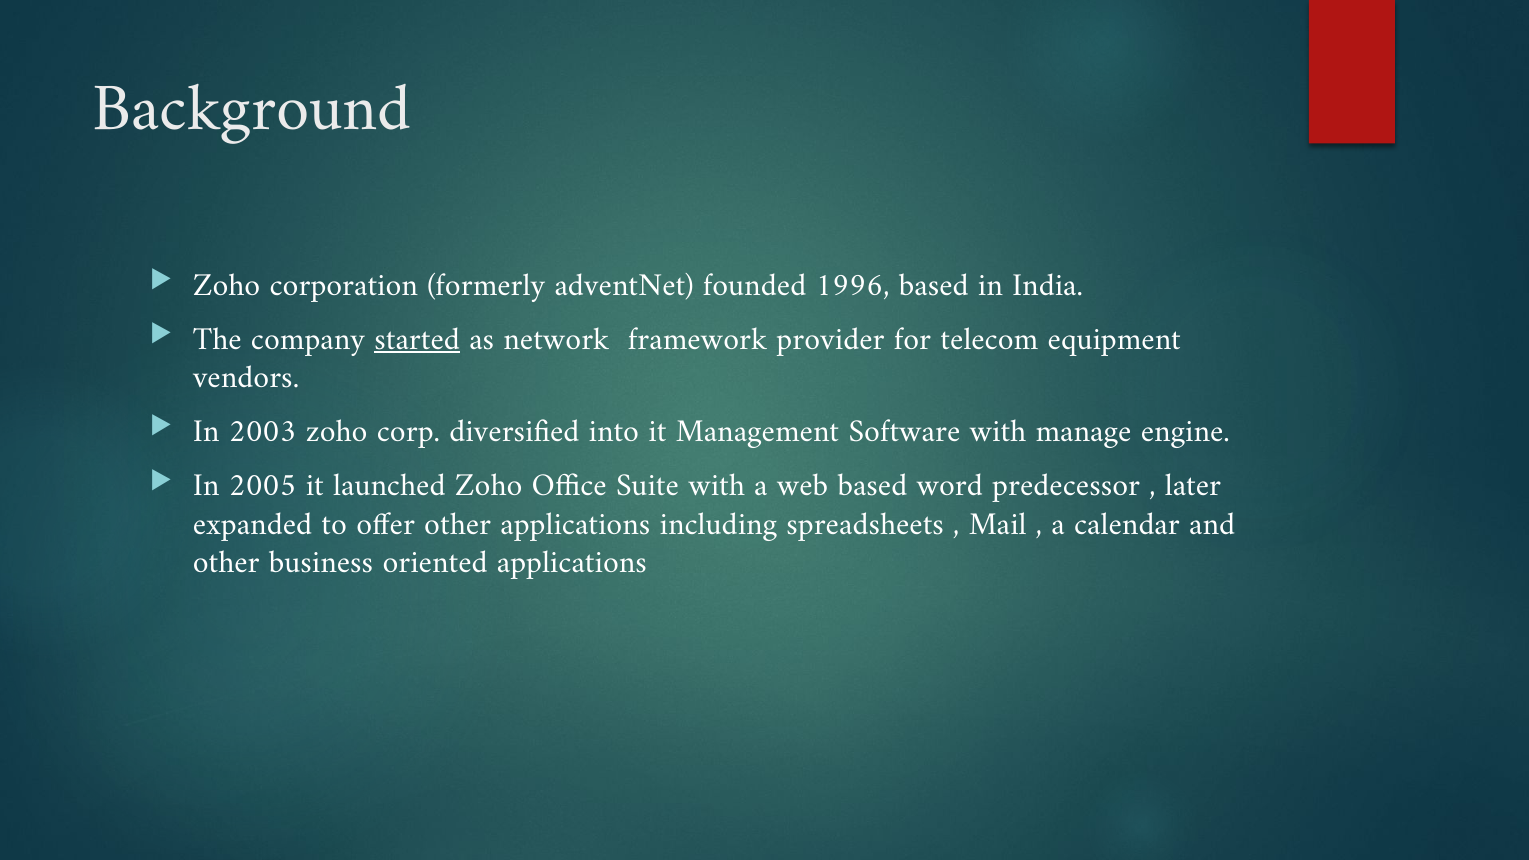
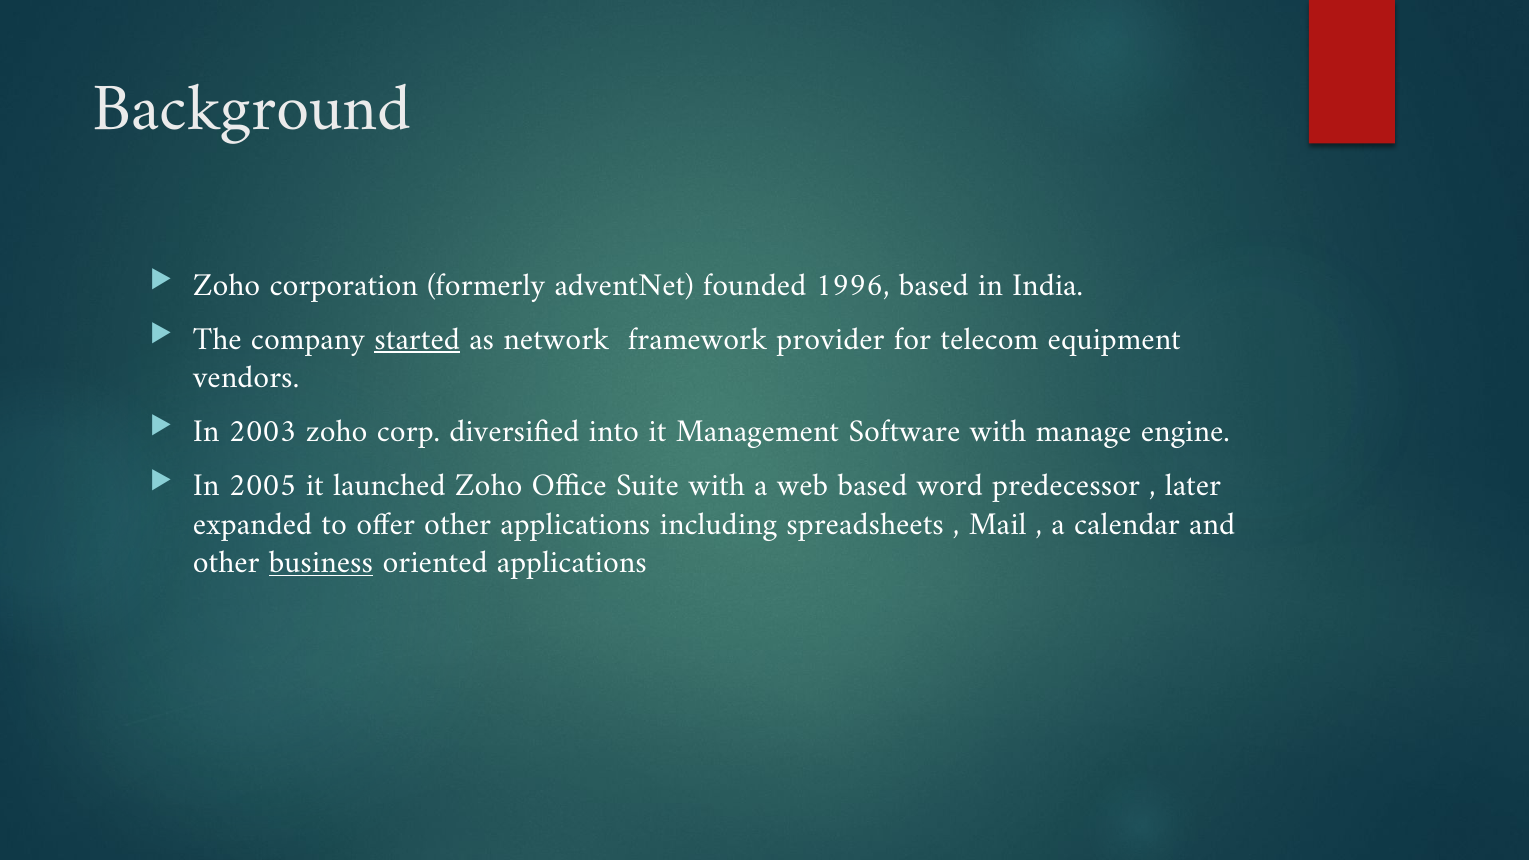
business underline: none -> present (321, 562)
